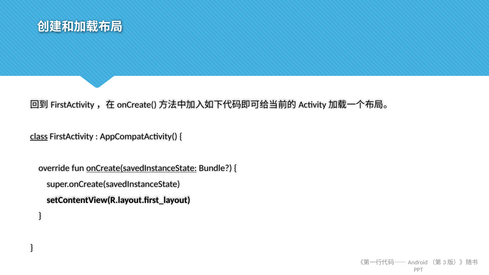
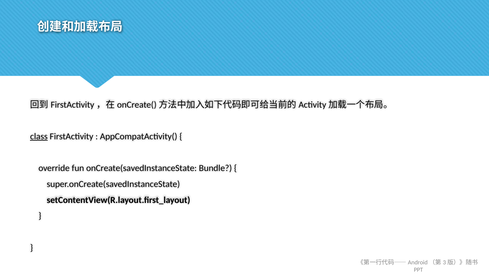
onCreate(savedInstanceState underline: present -> none (142, 168)
